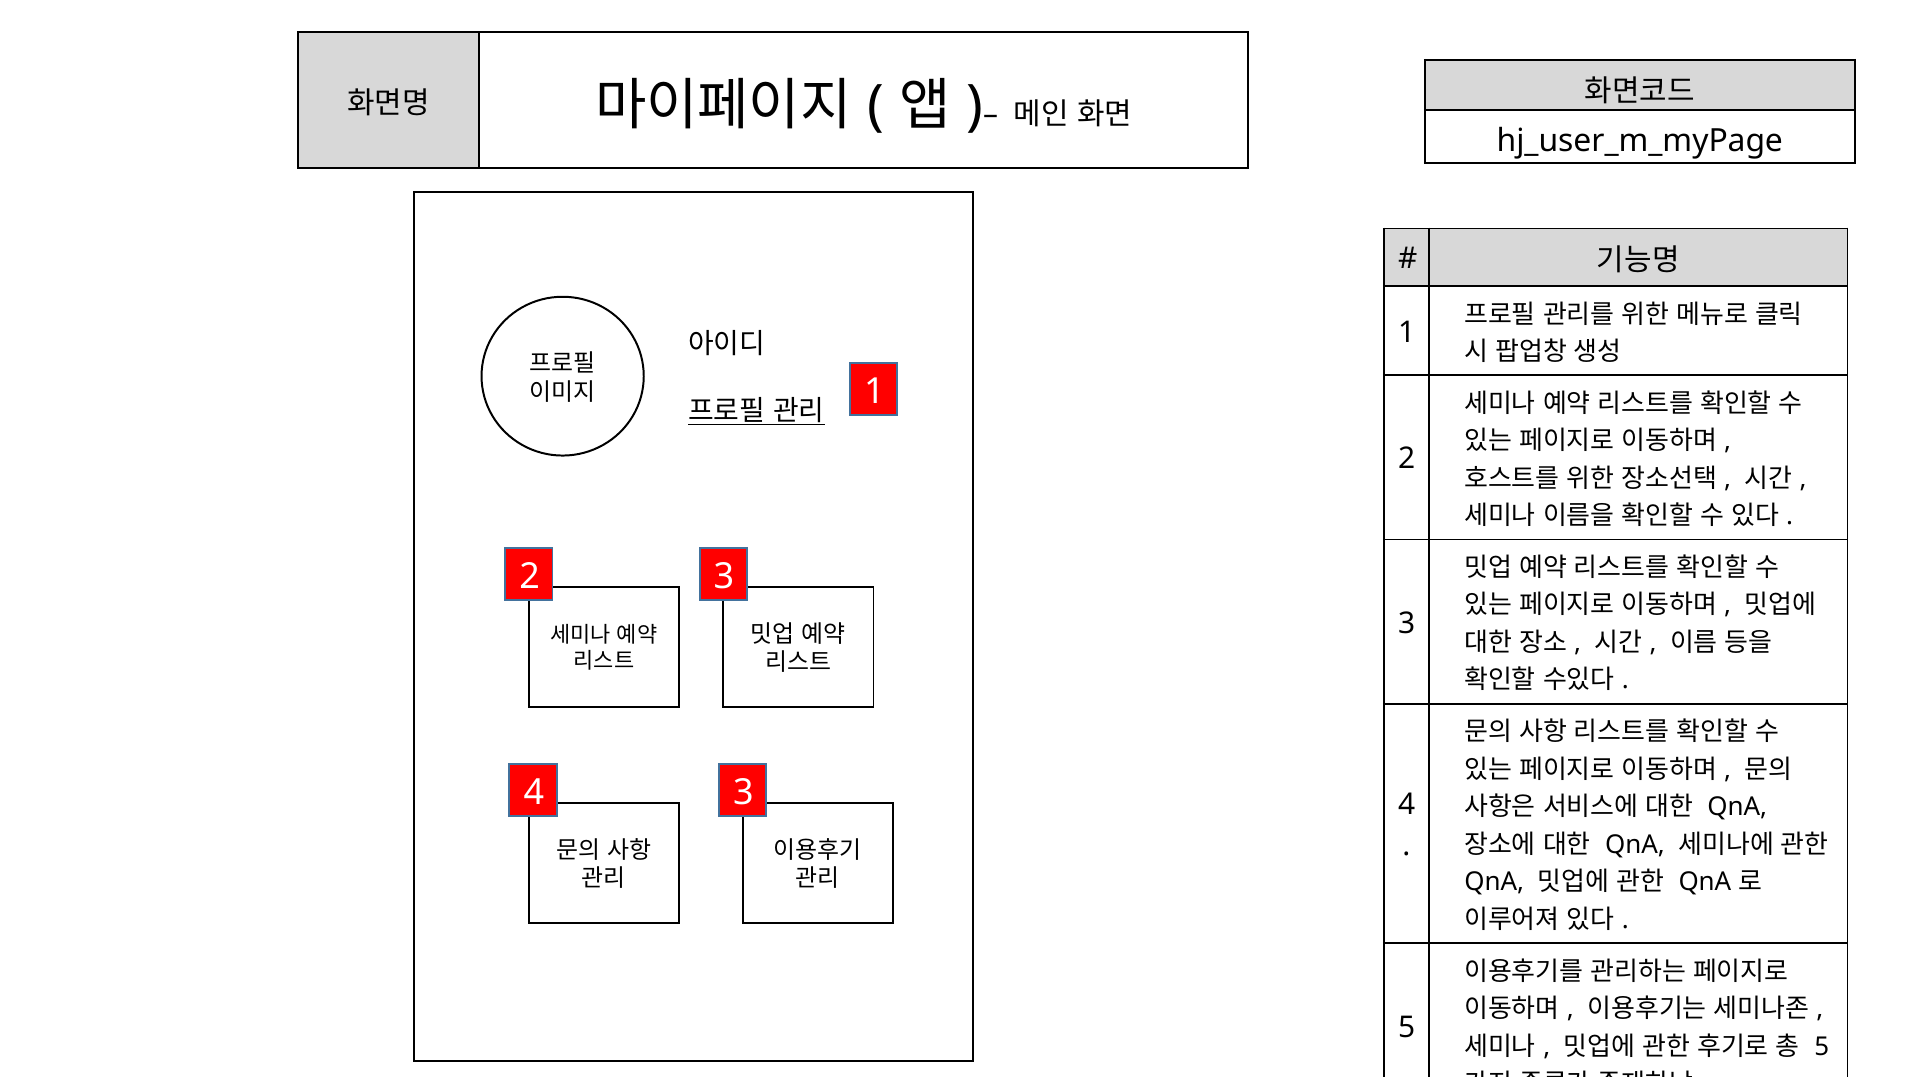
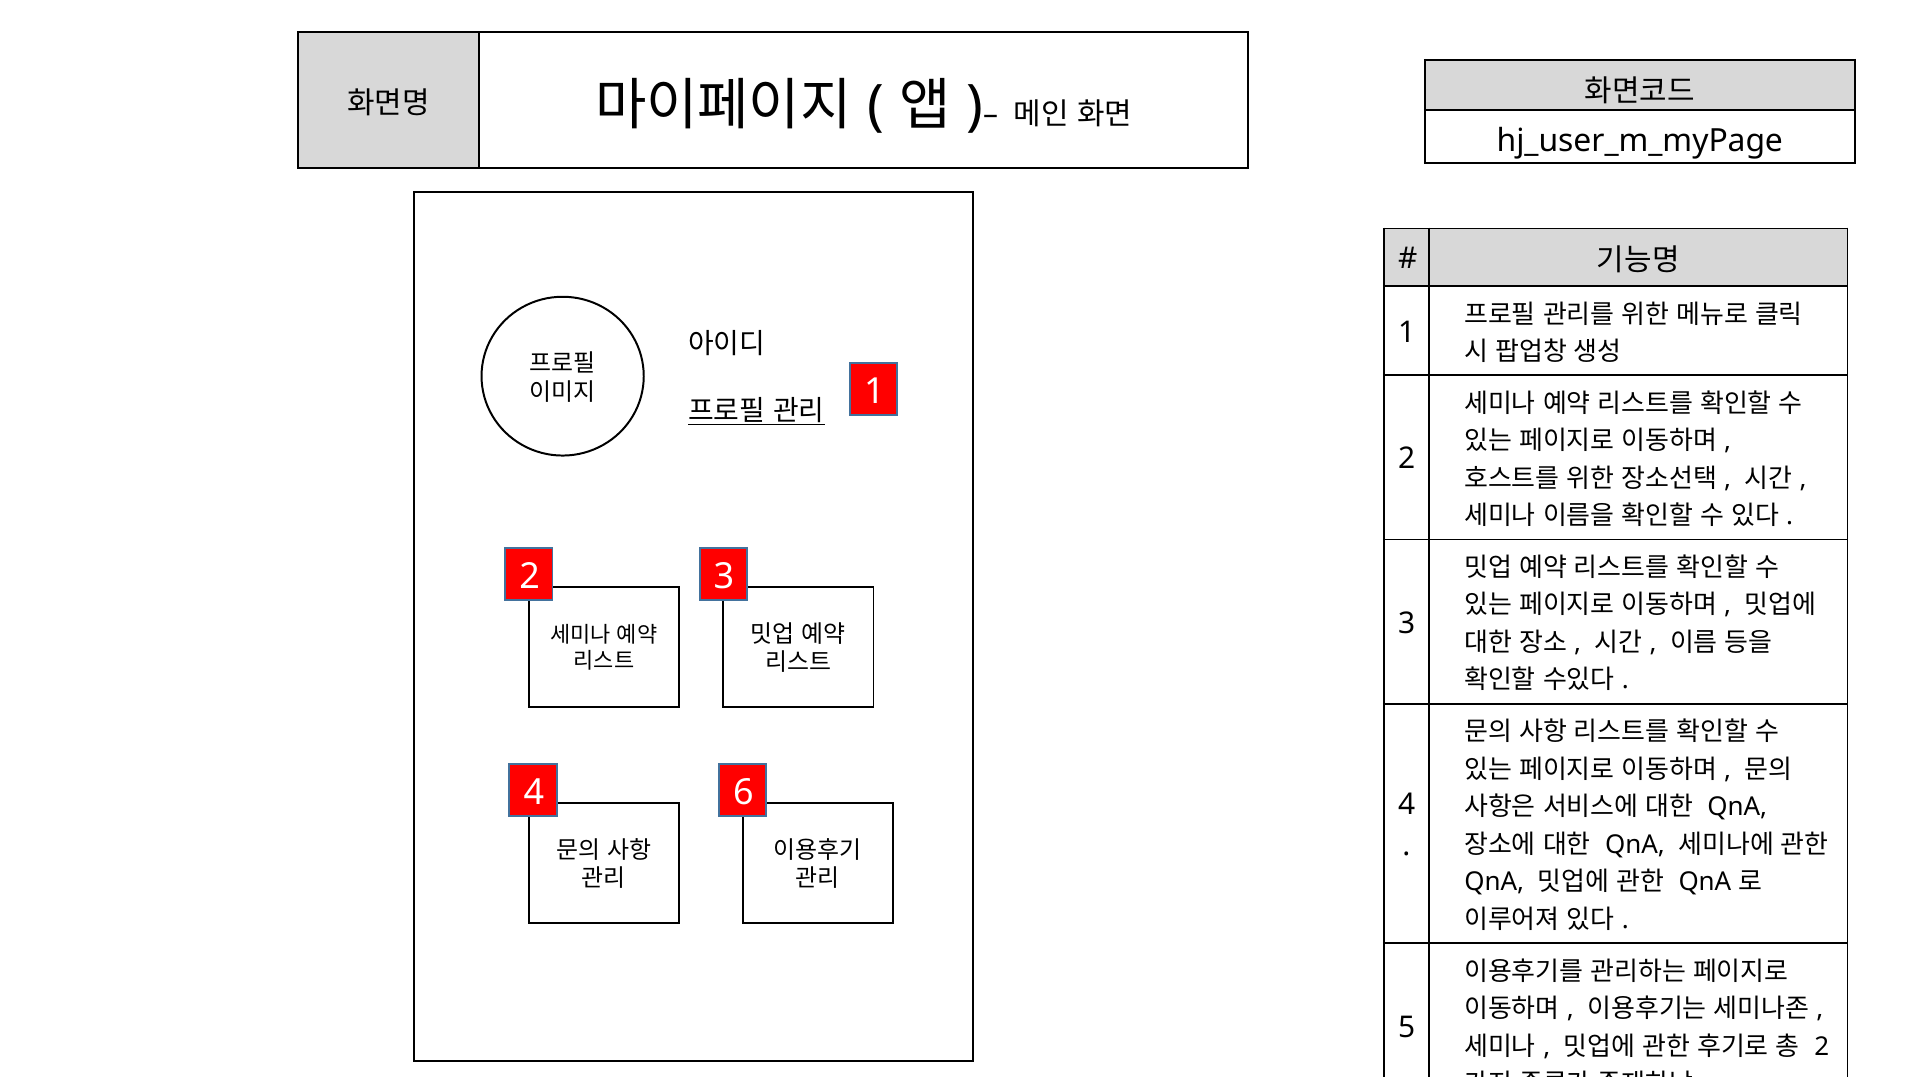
4 3: 3 -> 6 (743, 793)
5: 5 -> 2 (1822, 1047)
